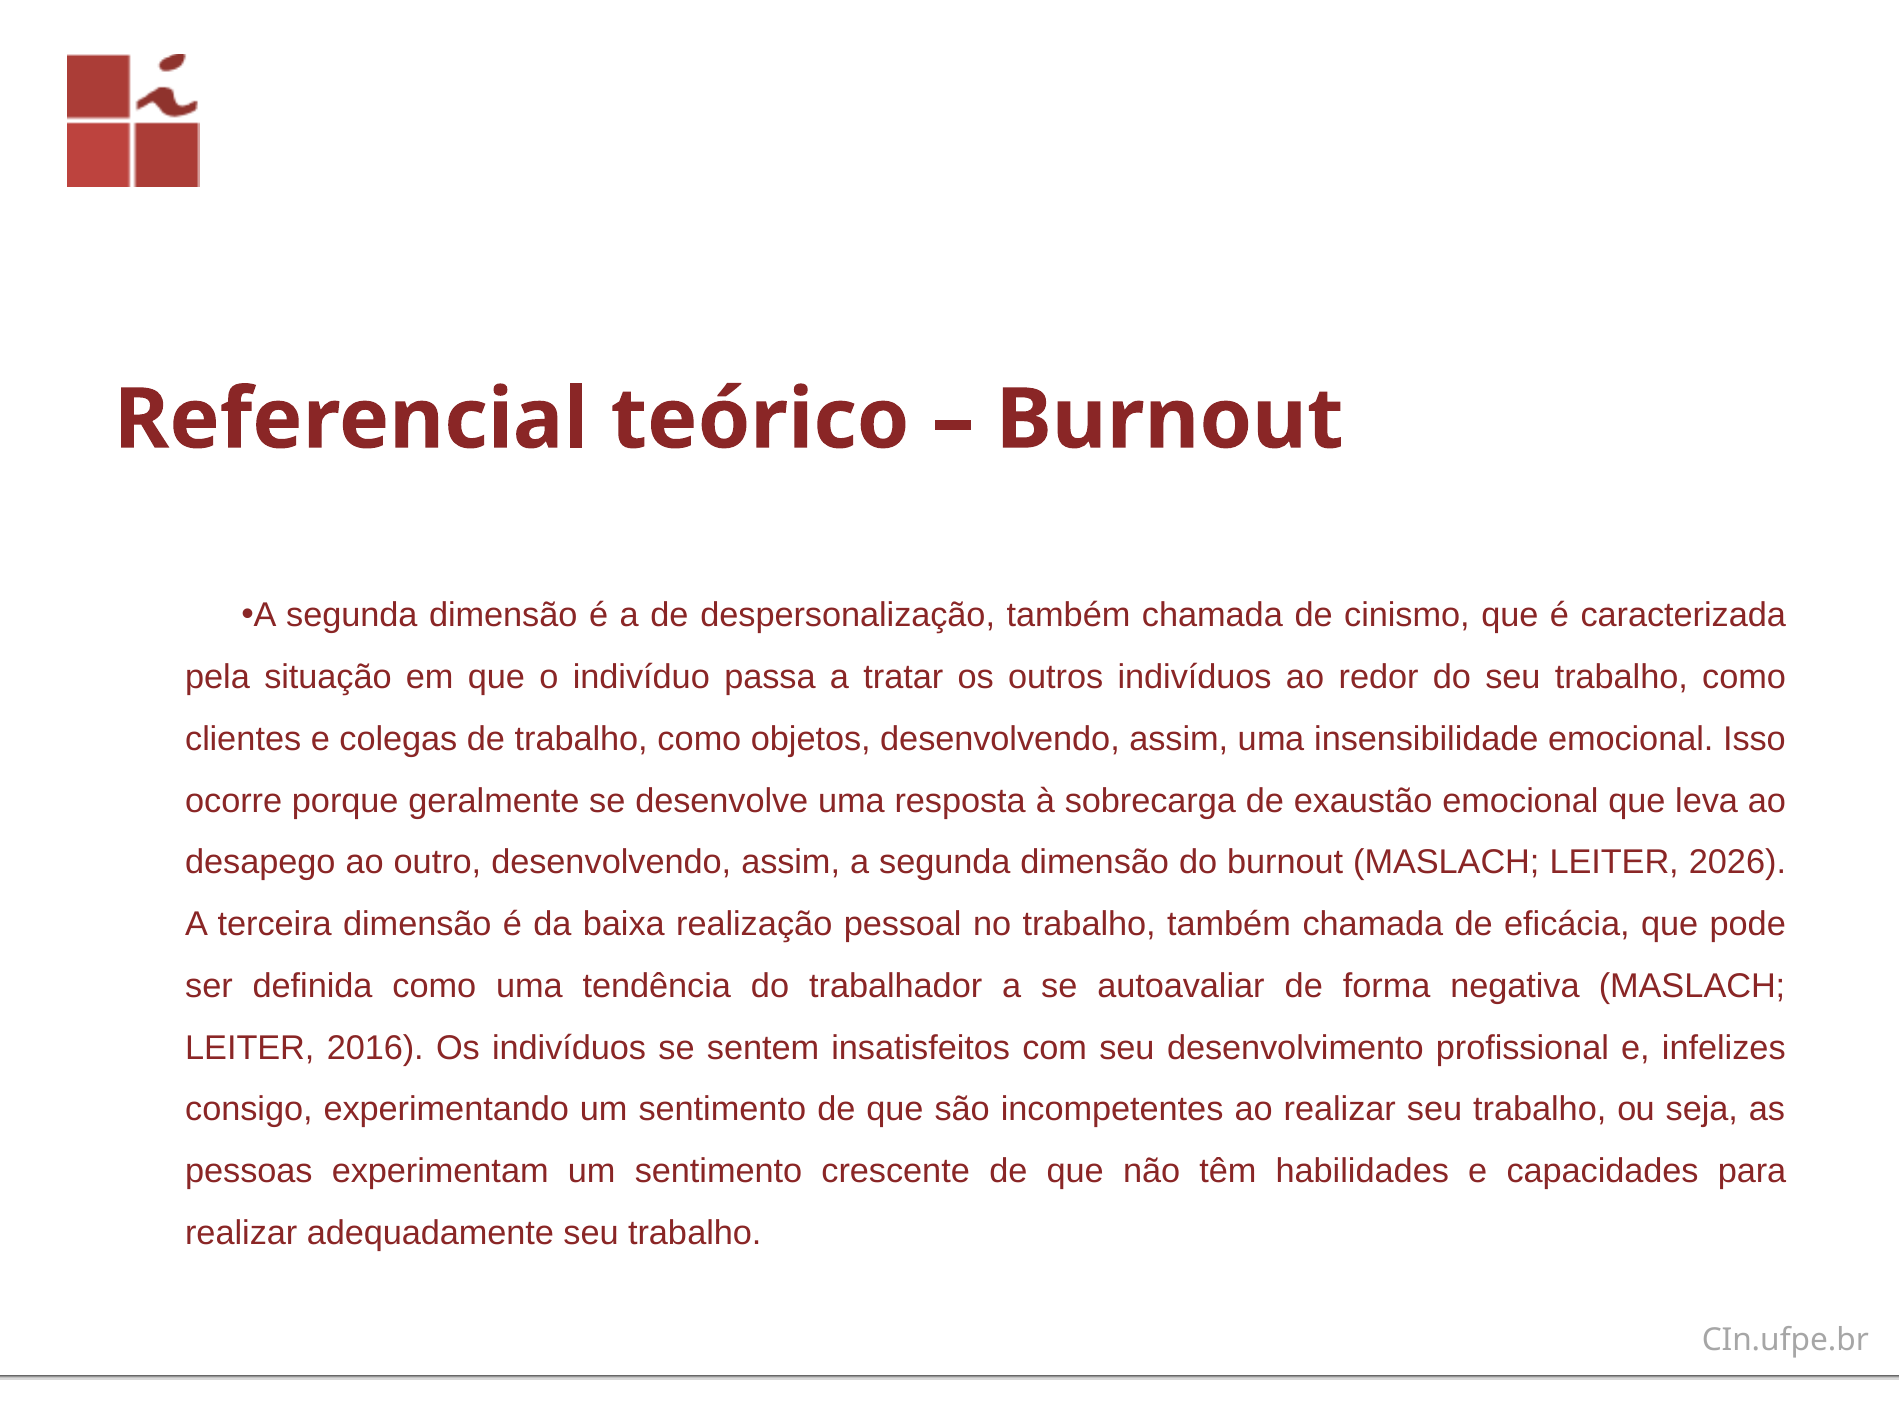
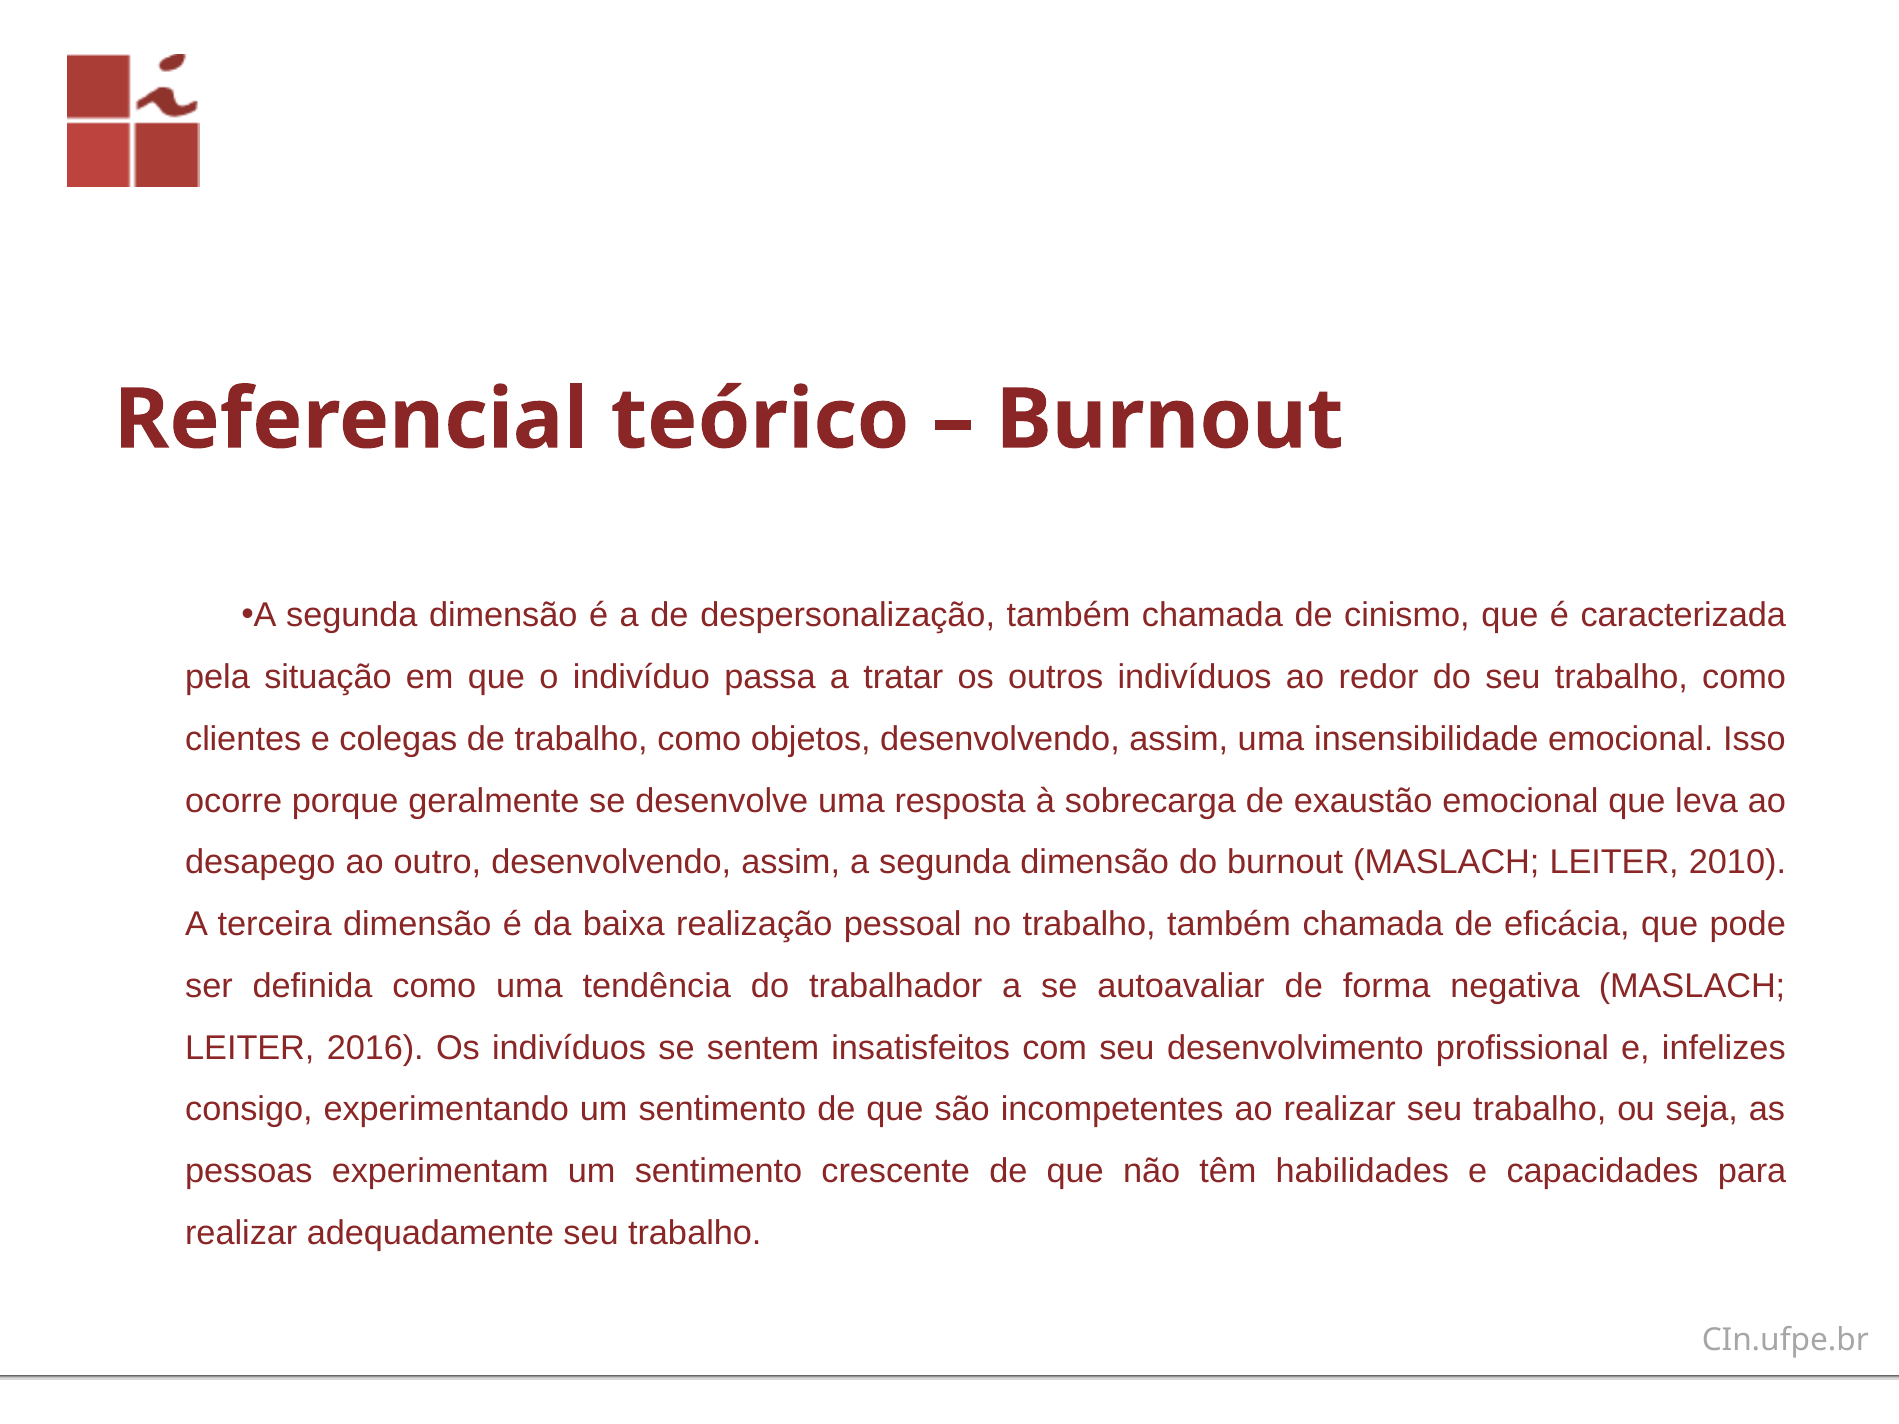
2026: 2026 -> 2010 (1737, 863)
